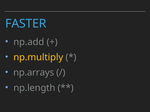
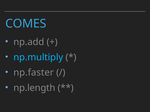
FASTER: FASTER -> COMES (26, 24)
np.multiply colour: yellow -> light blue (38, 57)
np.arrays: np.arrays -> np.faster (34, 73)
